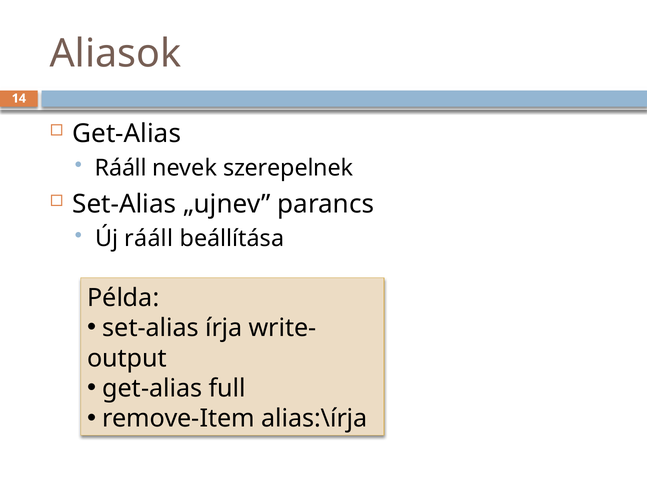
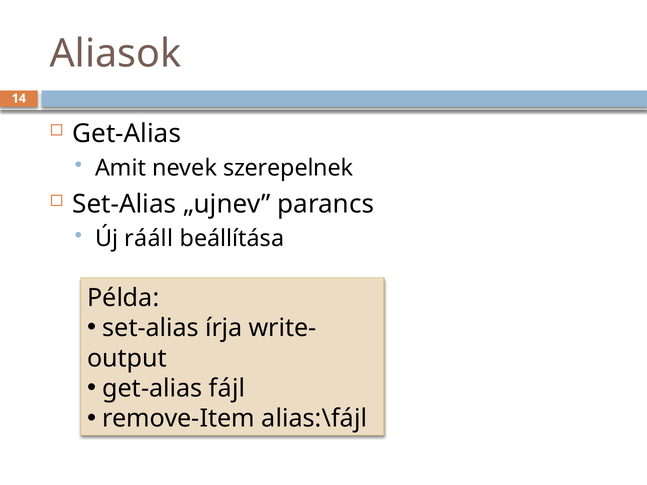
Rááll: Rááll -> Amit (121, 168)
full: full -> fájl (227, 389)
alias:\írja: alias:\írja -> alias:\fájl (314, 419)
